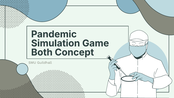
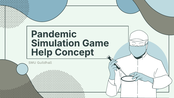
Both: Both -> Help (42, 52)
